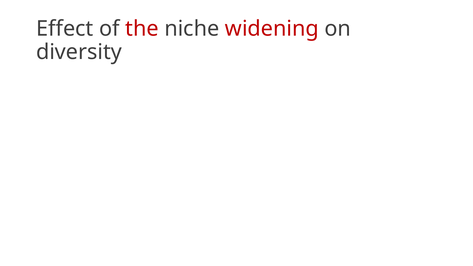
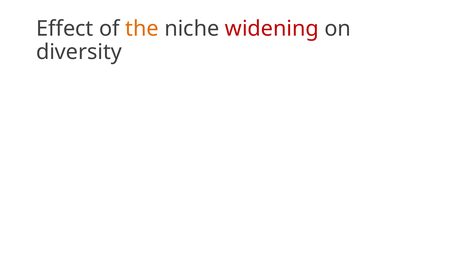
the colour: red -> orange (142, 29)
